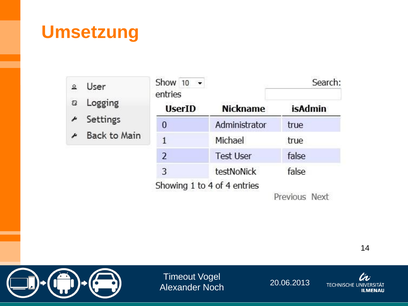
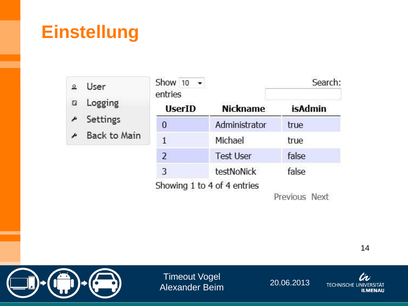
Umsetzung: Umsetzung -> Einstellung (90, 32)
Noch: Noch -> Beim (213, 288)
